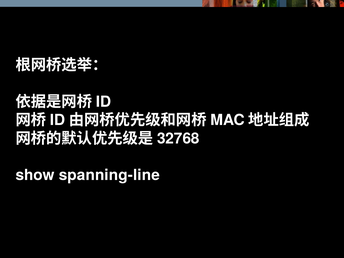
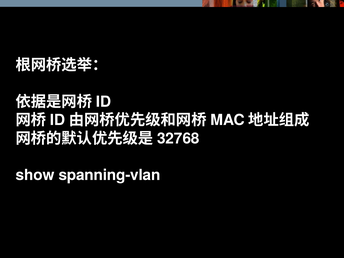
spanning-line: spanning-line -> spanning-vlan (109, 175)
